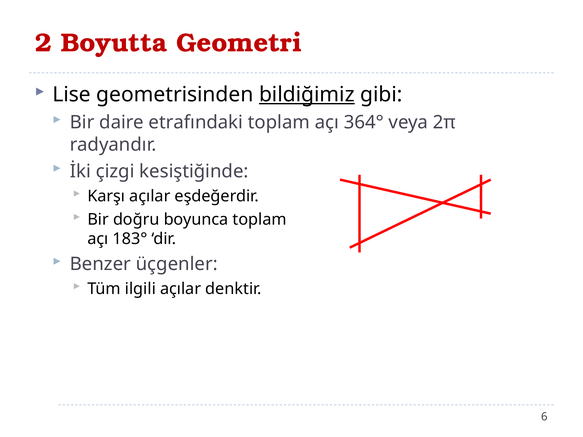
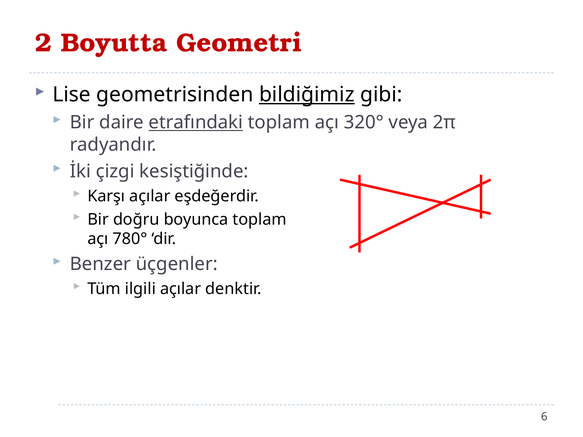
etrafındaki underline: none -> present (196, 122)
364°: 364° -> 320° (364, 122)
183°: 183° -> 780° (130, 239)
